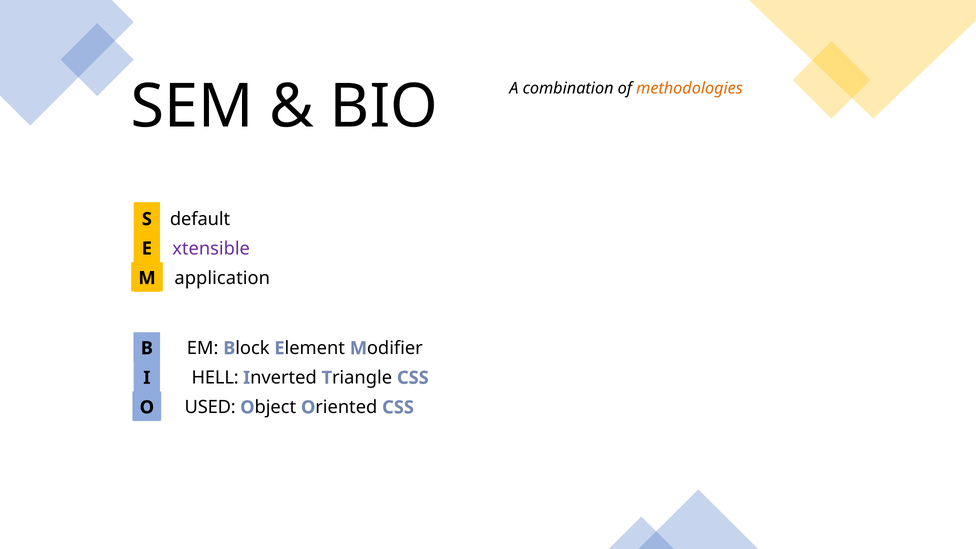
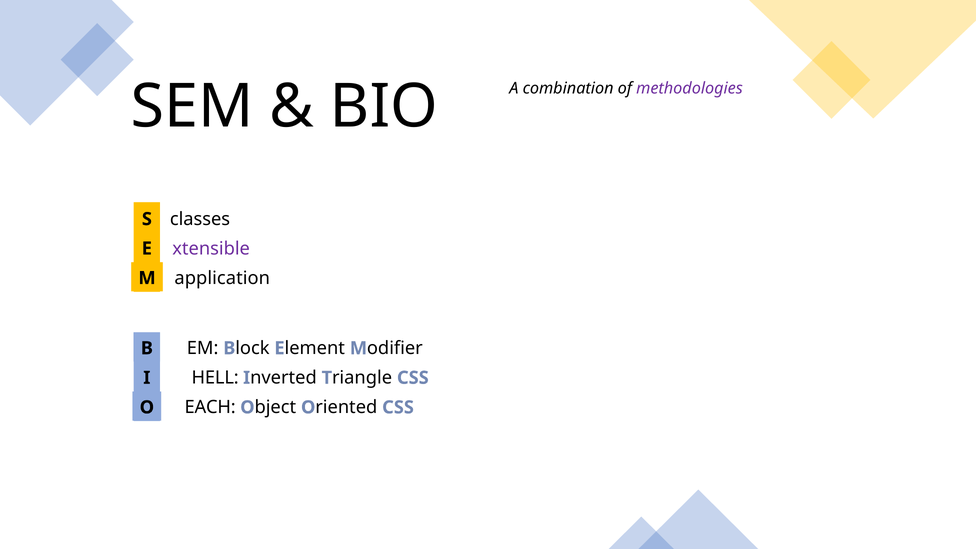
methodologies colour: orange -> purple (690, 88)
default: default -> classes (200, 219)
USED: USED -> EACH (210, 407)
